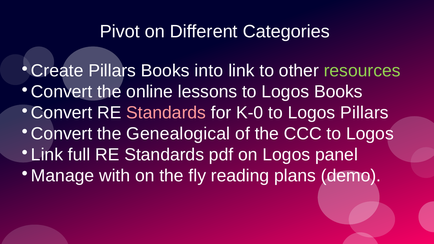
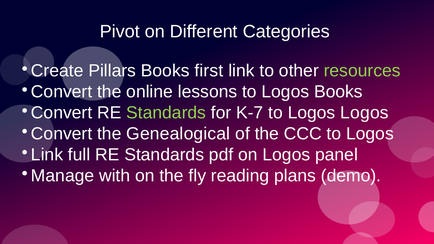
into: into -> first (209, 71)
Standards colour: pink -> light green (166, 113)
K-0: K-0 -> K-7 (250, 113)
Logos Pillars: Pillars -> Logos (364, 113)
